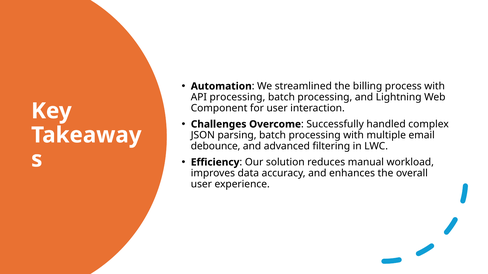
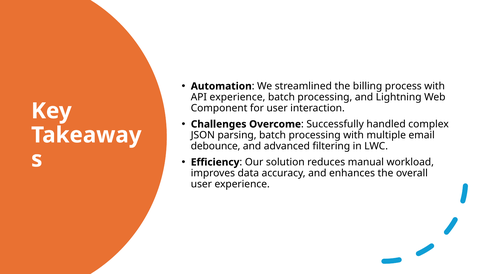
API processing: processing -> experience (237, 97)
